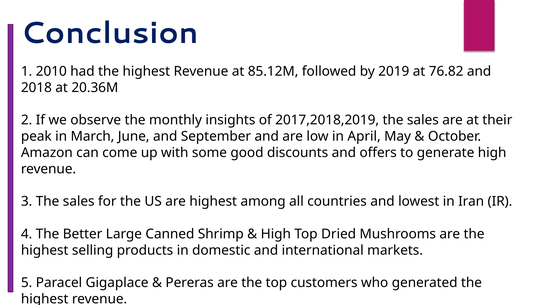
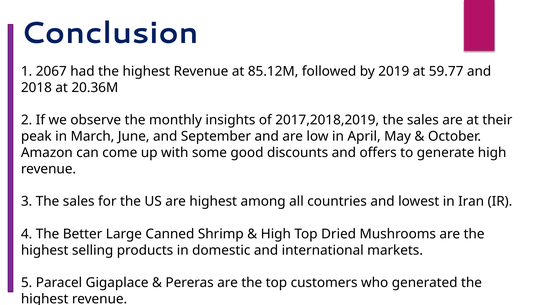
2010: 2010 -> 2067 (51, 71)
76.82: 76.82 -> 59.77 (446, 71)
